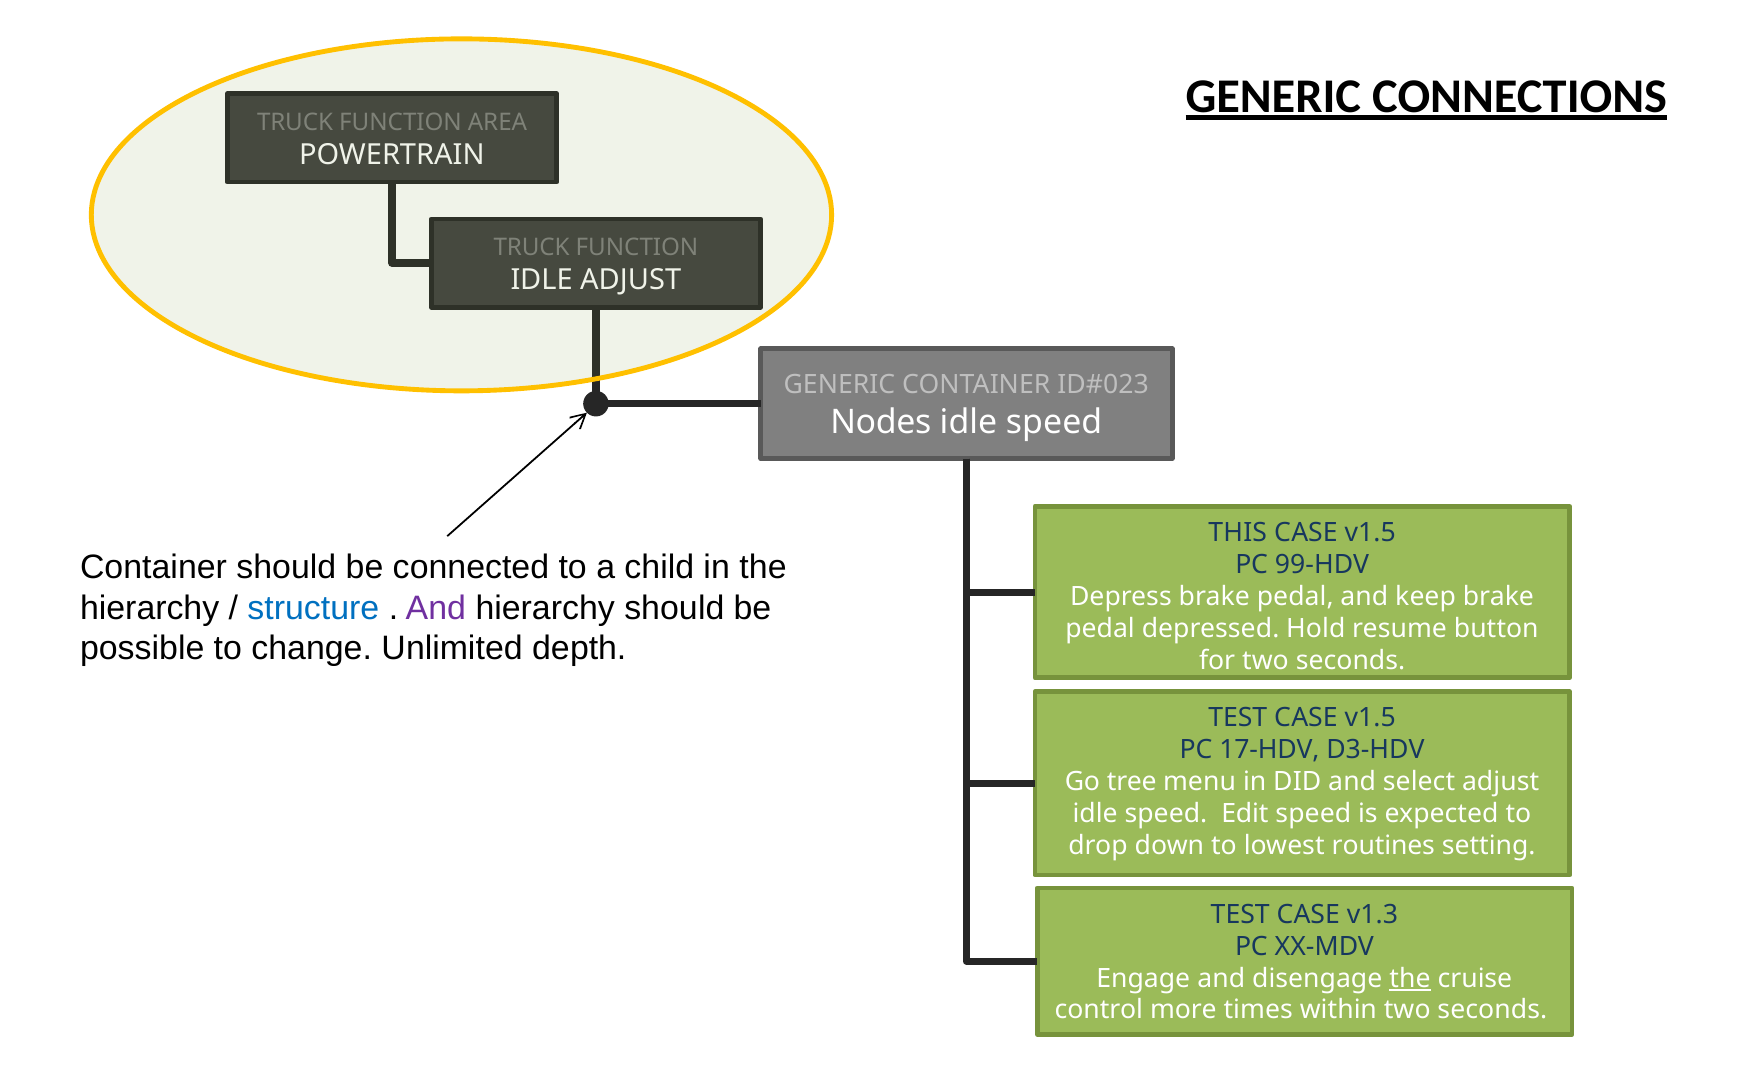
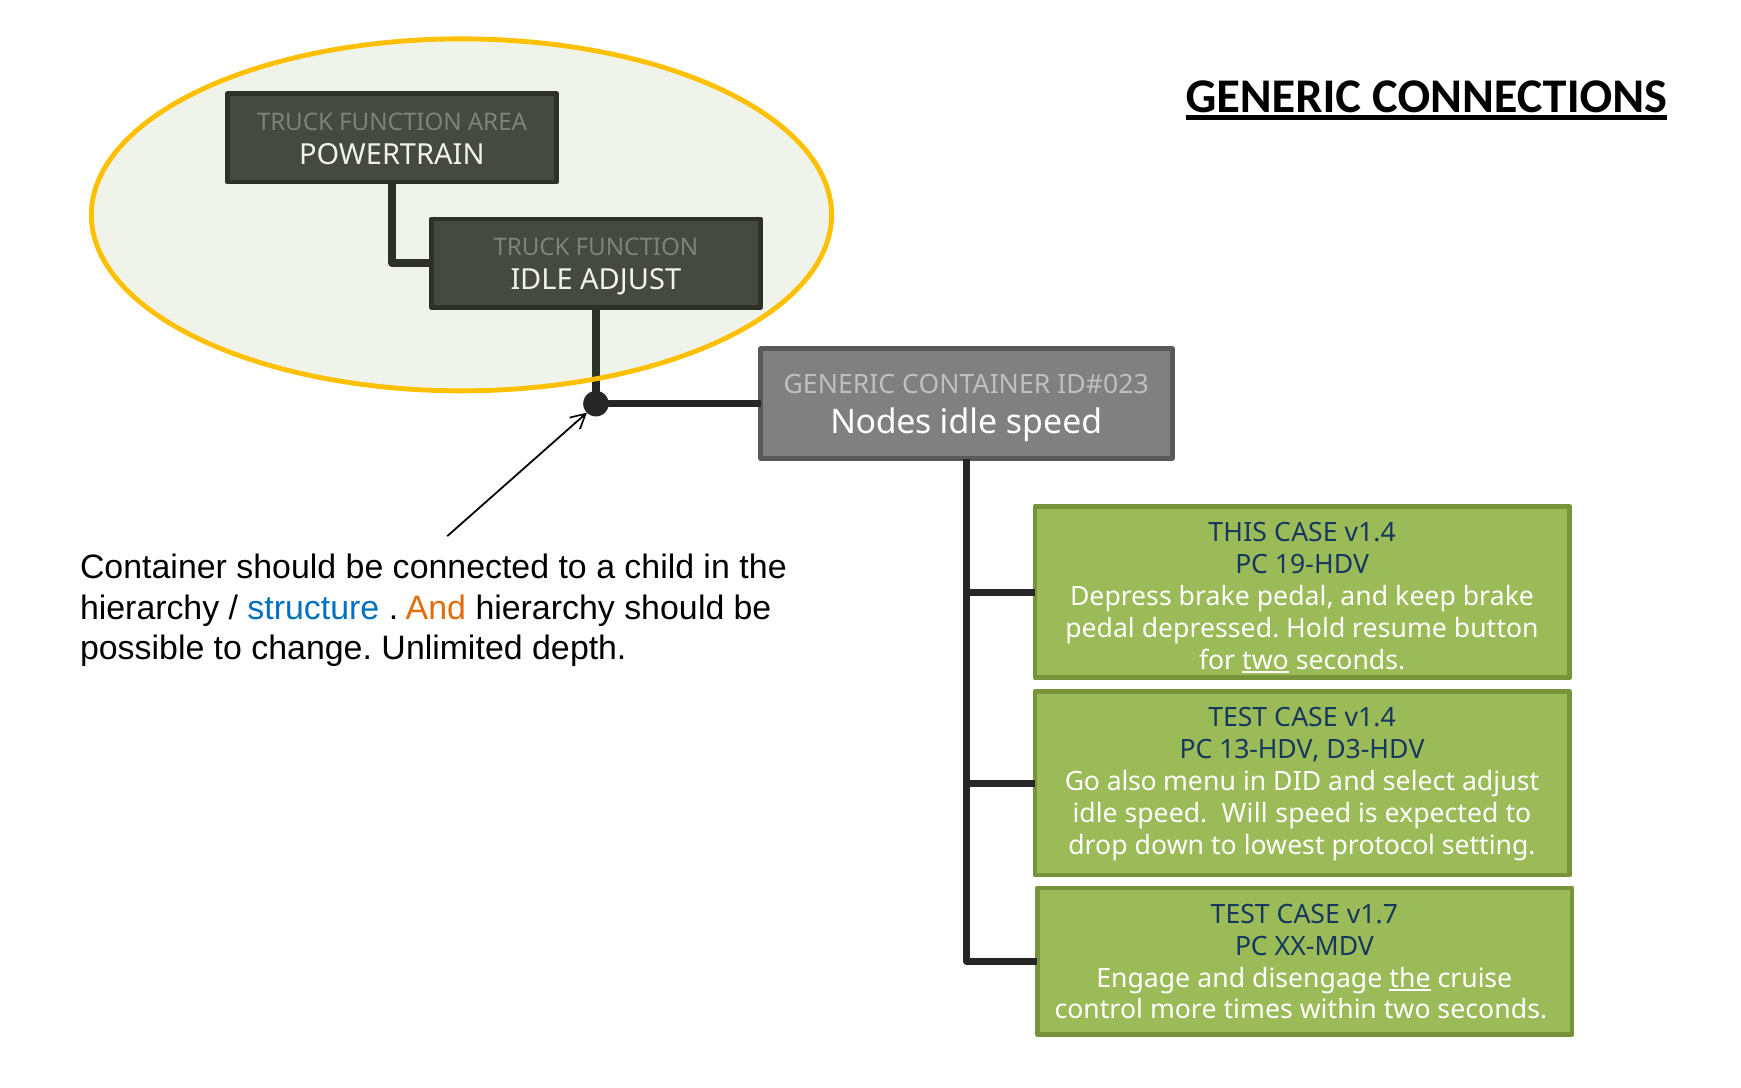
v1.5: v1.5 -> v1.4 (1370, 533)
99-HDV: 99-HDV -> 19-HDV (1322, 565)
And colour: purple -> orange (436, 608)
two underline: none -> present (1265, 661)
TEST CASE v1.5: v1.5 -> v1.4 (1370, 718)
17-HDV: 17-HDV -> 13-HDV (1269, 750)
tree: tree -> also (1132, 782)
Edit: Edit -> Will (1245, 814)
routines: routines -> protocol (1383, 846)
v1.3: v1.3 -> v1.7 (1373, 915)
